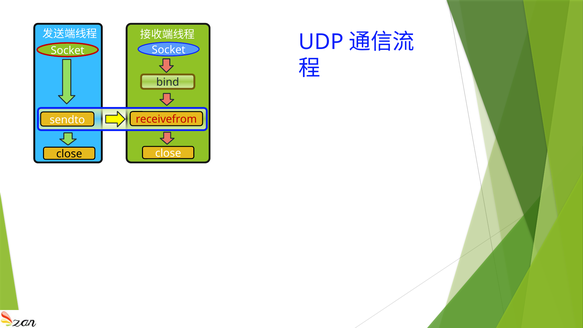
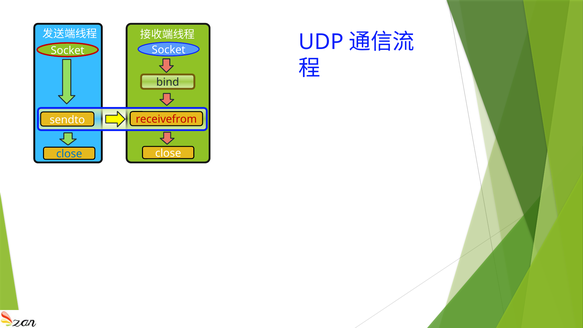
close colour: black -> blue (69, 154)
